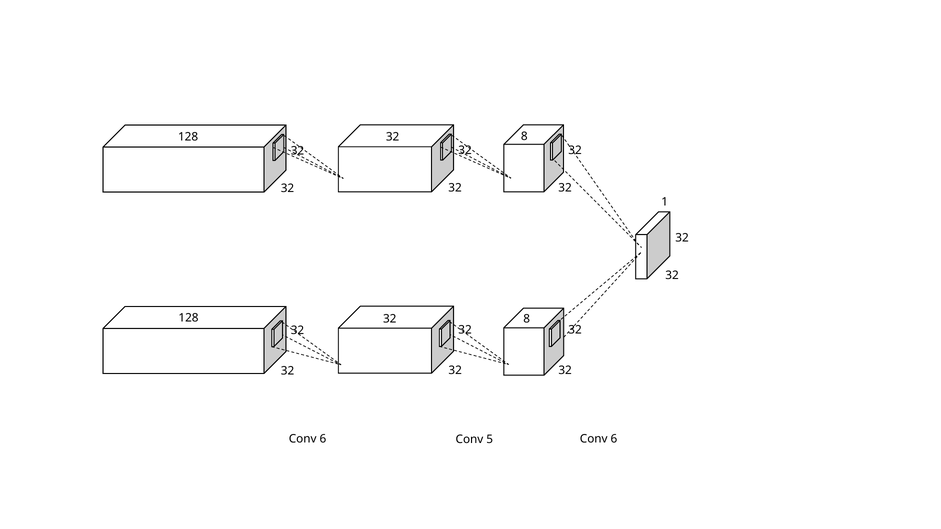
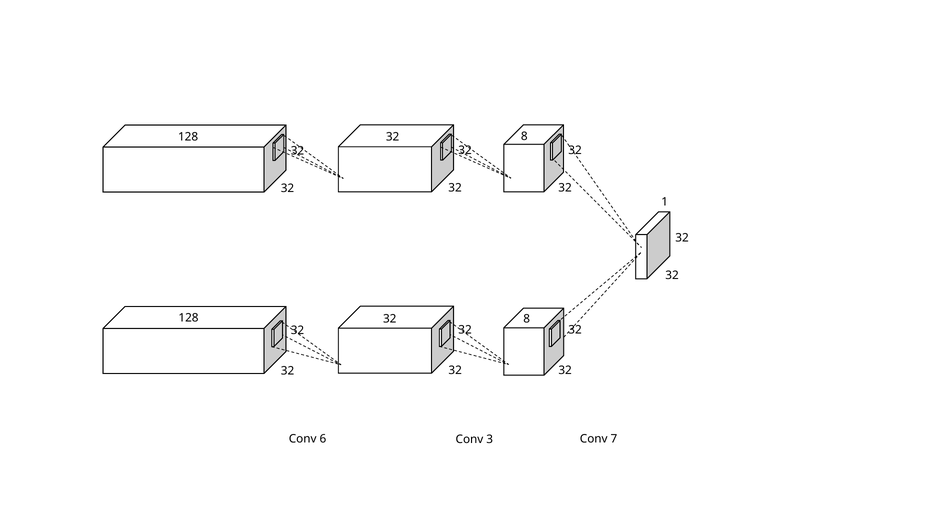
6 Conv 6: 6 -> 7 (614, 439)
5: 5 -> 3 (490, 440)
